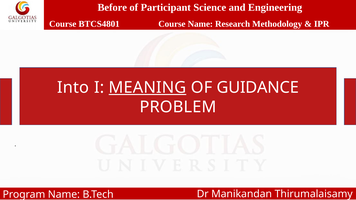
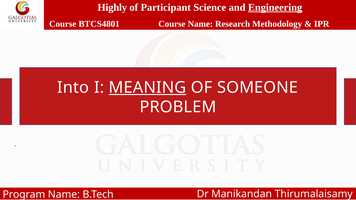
Before: Before -> Highly (112, 7)
Engineering underline: none -> present (275, 7)
GUIDANCE: GUIDANCE -> SOMEONE (258, 88)
